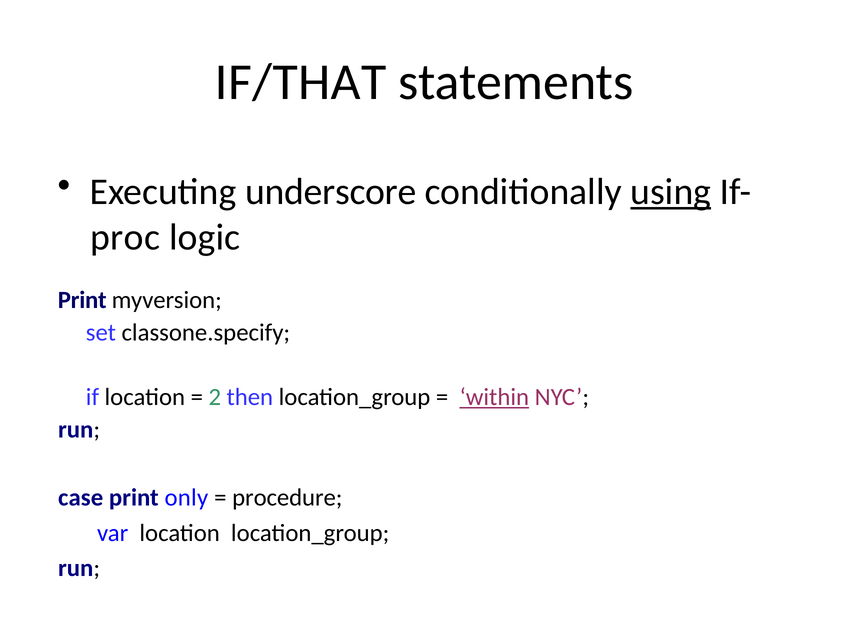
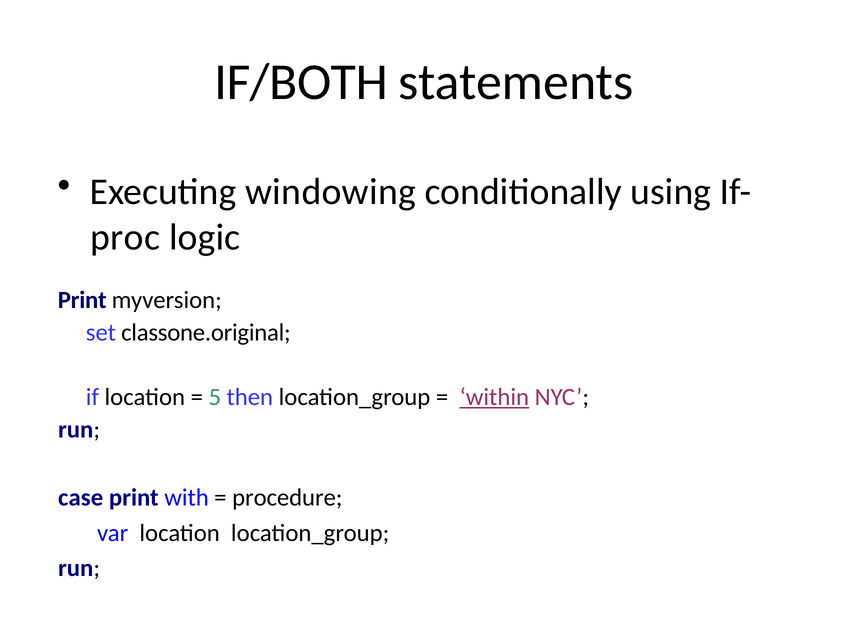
IF/THAT: IF/THAT -> IF/BOTH (301, 82)
underscore: underscore -> windowing (331, 192)
using underline: present -> none (671, 192)
classone.specify: classone.specify -> classone.original (206, 333)
2: 2 -> 5 (215, 398)
only: only -> with (187, 498)
